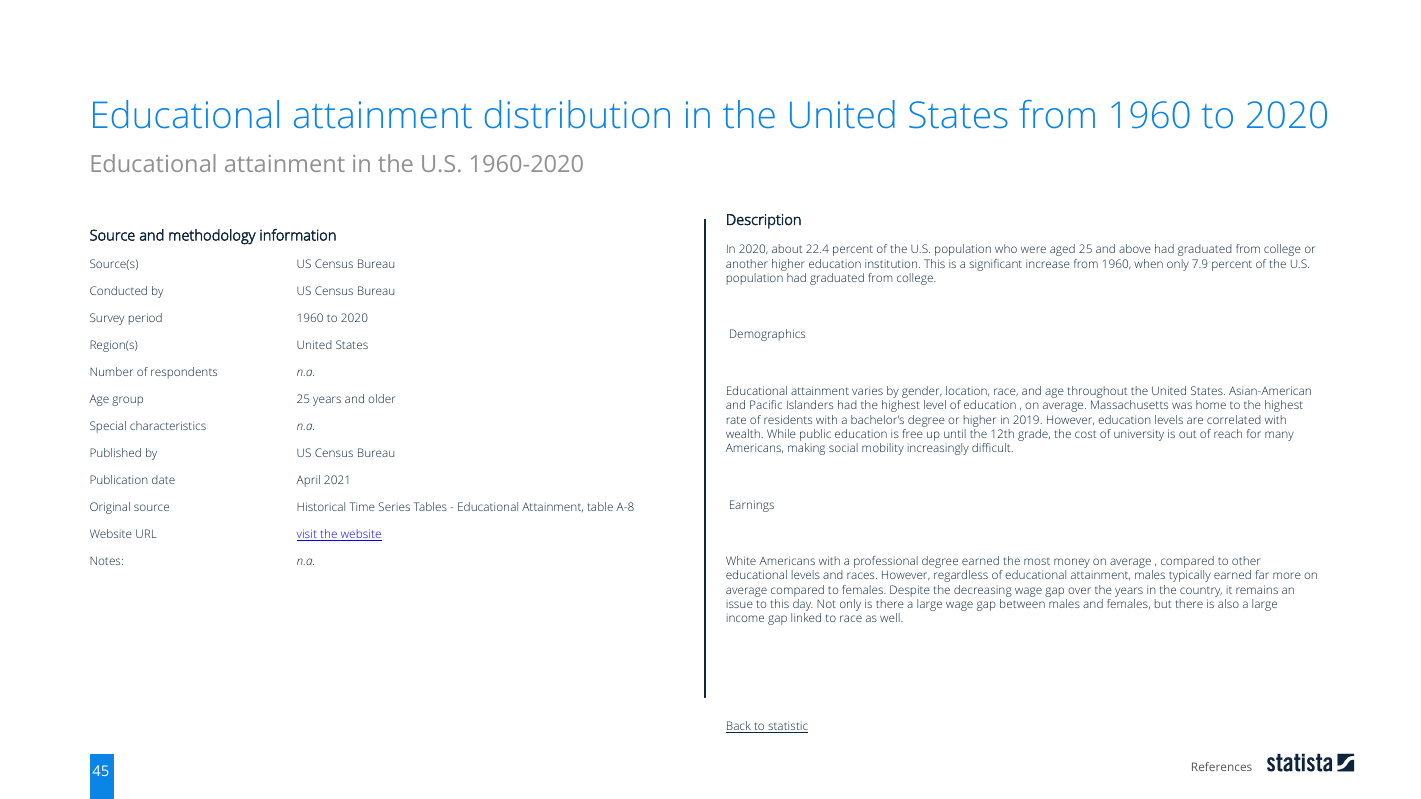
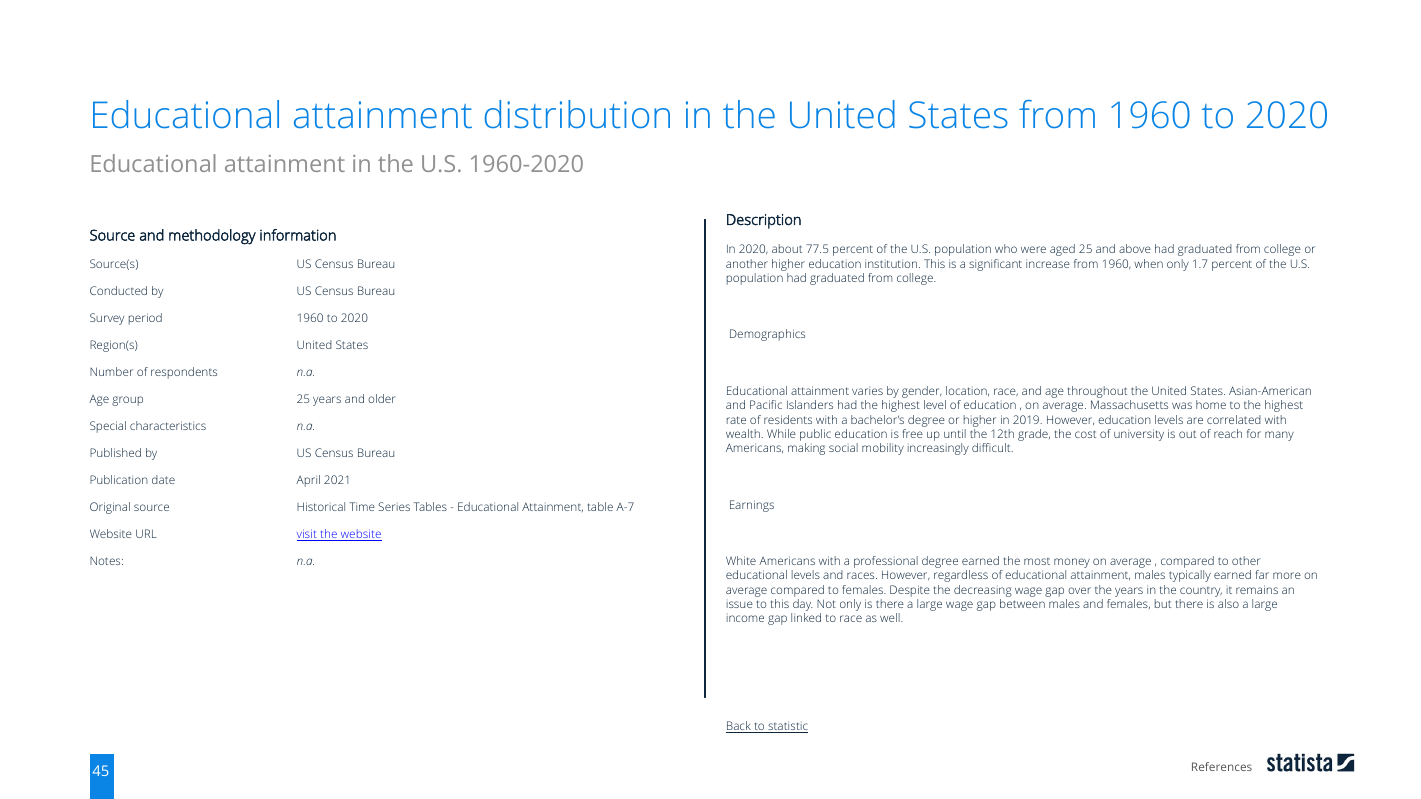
22.4: 22.4 -> 77.5 (818, 250)
7.9: 7.9 -> 1.7 (1200, 264)
A-8: A-8 -> A-7 (626, 508)
